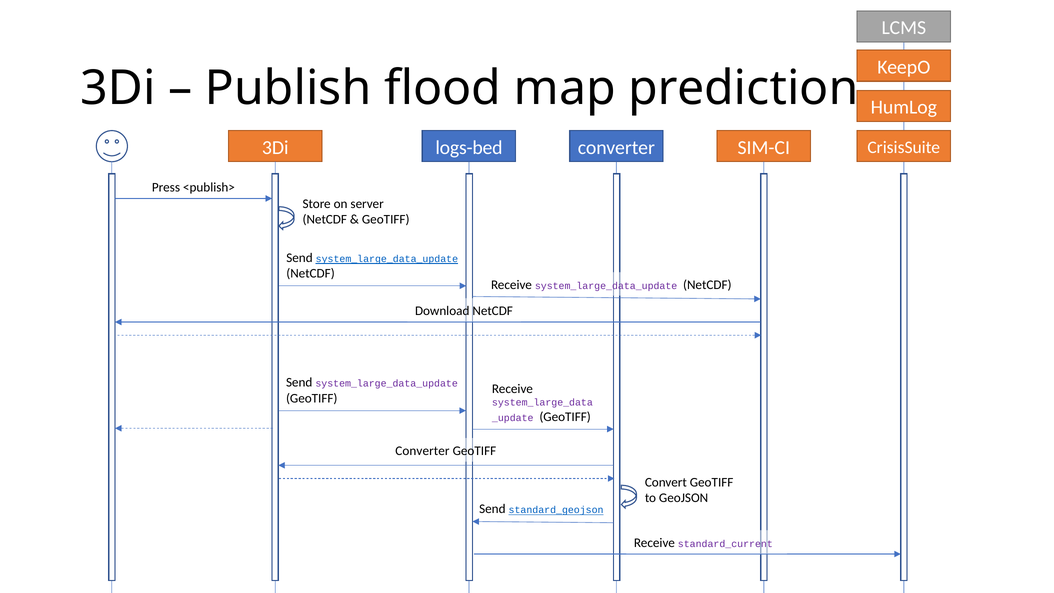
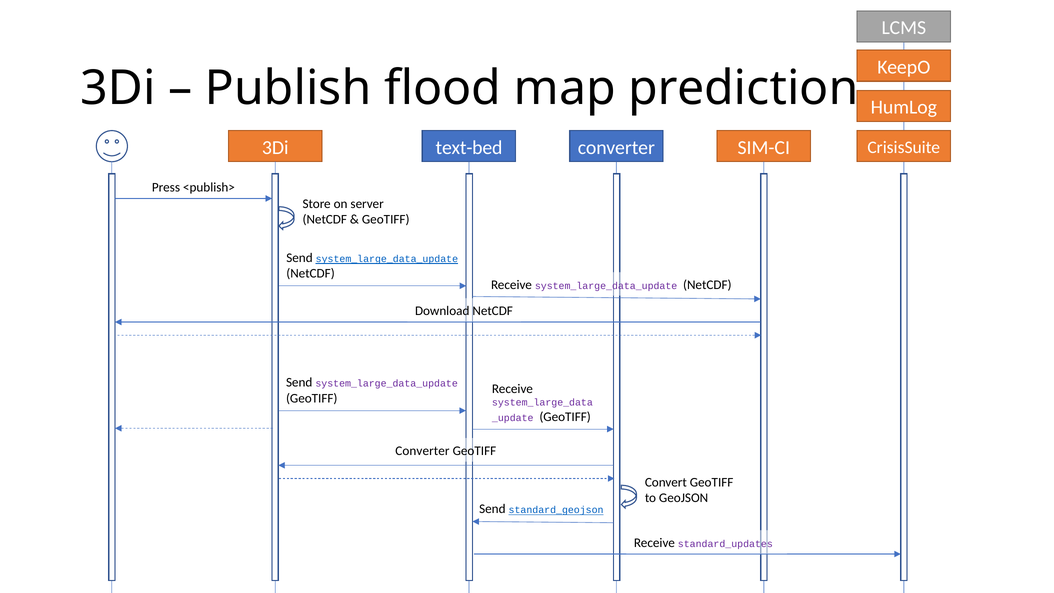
logs-bed: logs-bed -> text-bed (469, 148)
standard_current: standard_current -> standard_updates (725, 544)
